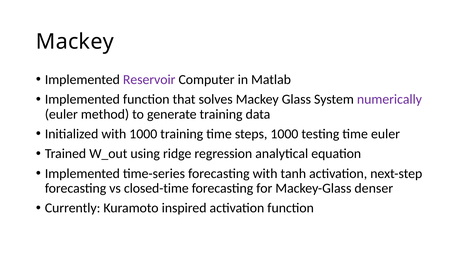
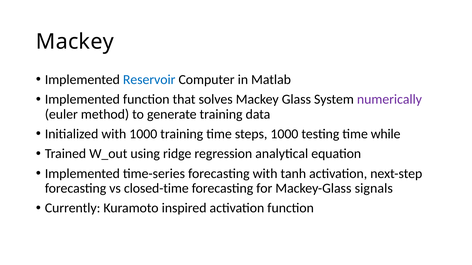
Reservoir colour: purple -> blue (149, 80)
time euler: euler -> while (386, 134)
denser: denser -> signals (374, 189)
